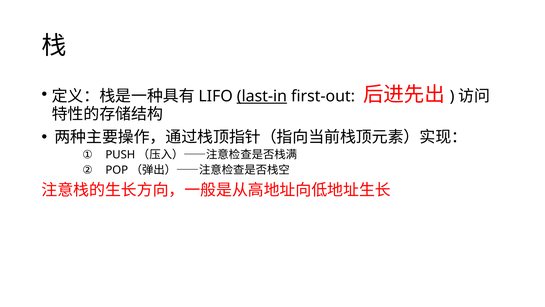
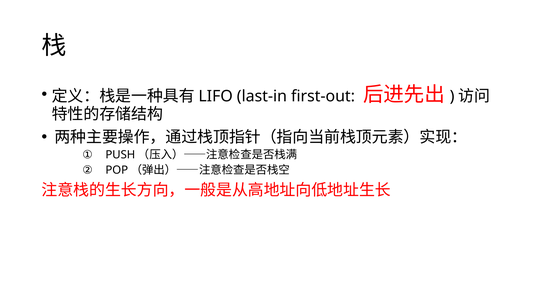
last-in underline: present -> none (262, 96)
